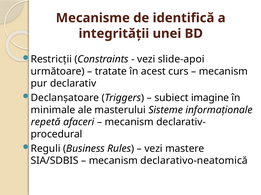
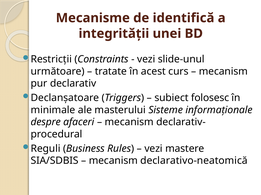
slide-apoi: slide-apoi -> slide-unul (181, 59)
imagine: imagine -> folosesc (210, 98)
repetă: repetă -> despre (46, 123)
